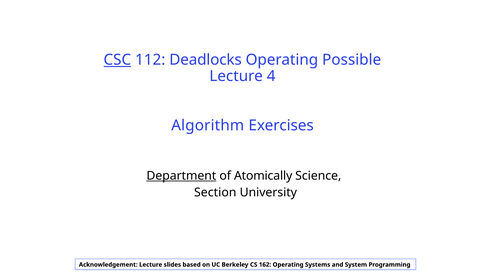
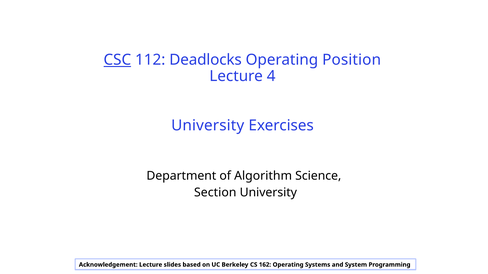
Possible: Possible -> Position (352, 60)
Algorithm: Algorithm -> University (208, 126)
Department underline: present -> none (181, 176)
Atomically: Atomically -> Algorithm (263, 176)
